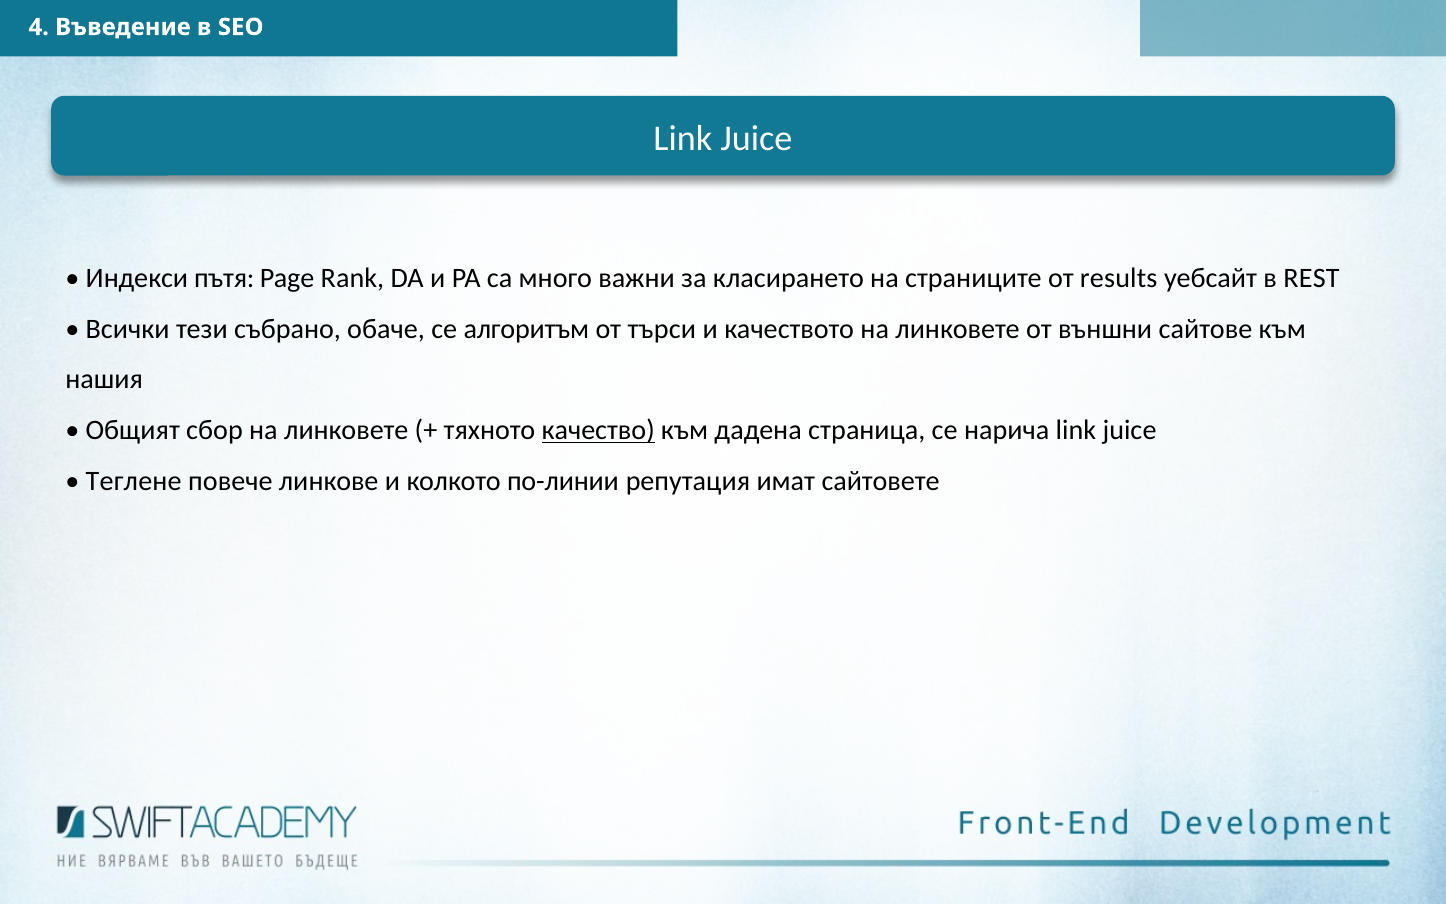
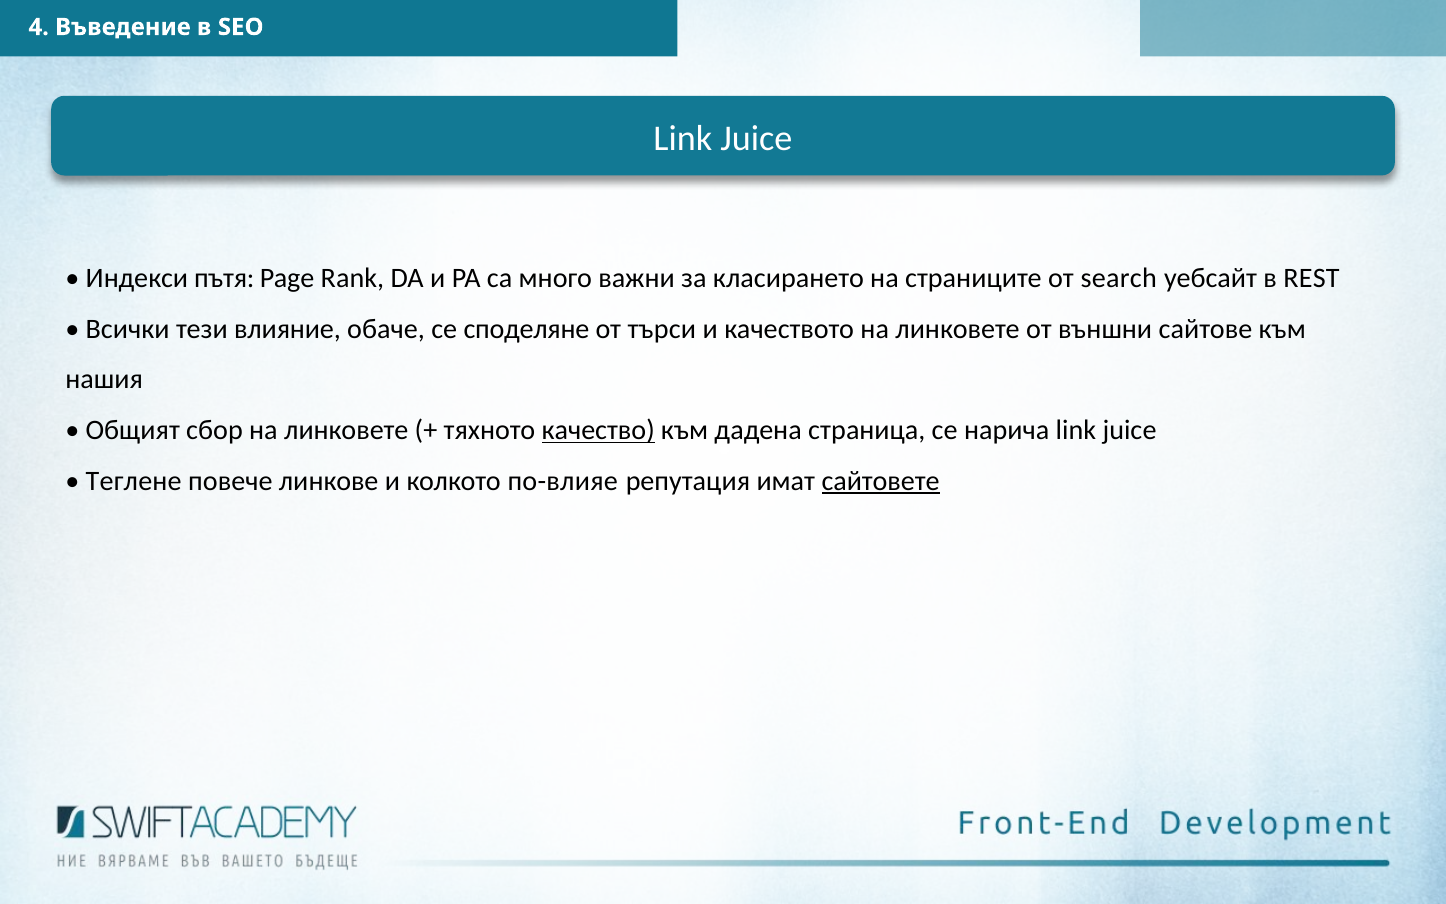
results: results -> search (1119, 278)
събрано: събрано -> влияние (287, 329)
алгоритъм: алгоритъм -> споделяне (526, 329)
по-линии: по-линии -> по-влияе (563, 481)
сайтовете underline: none -> present (881, 481)
